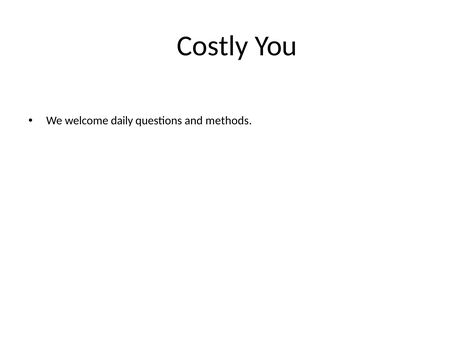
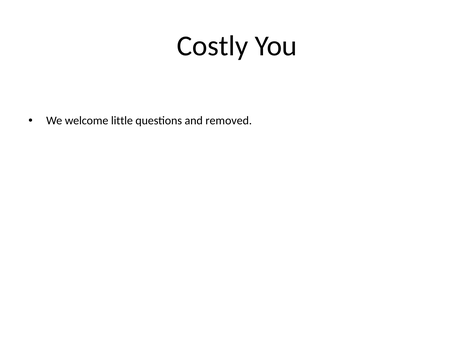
daily: daily -> little (122, 121)
methods: methods -> removed (229, 121)
